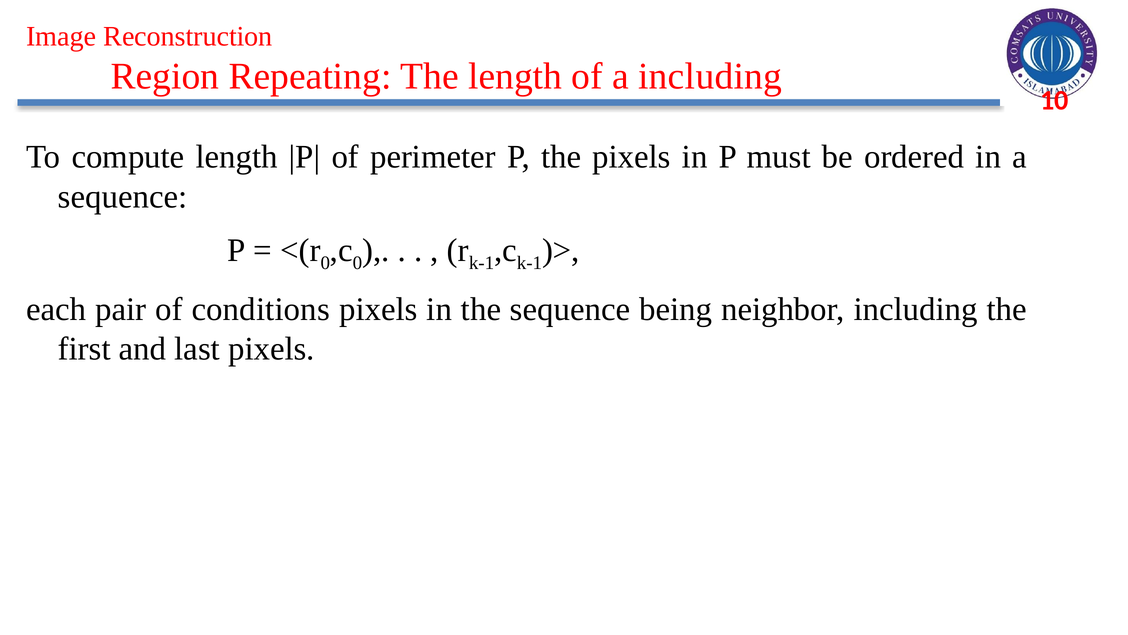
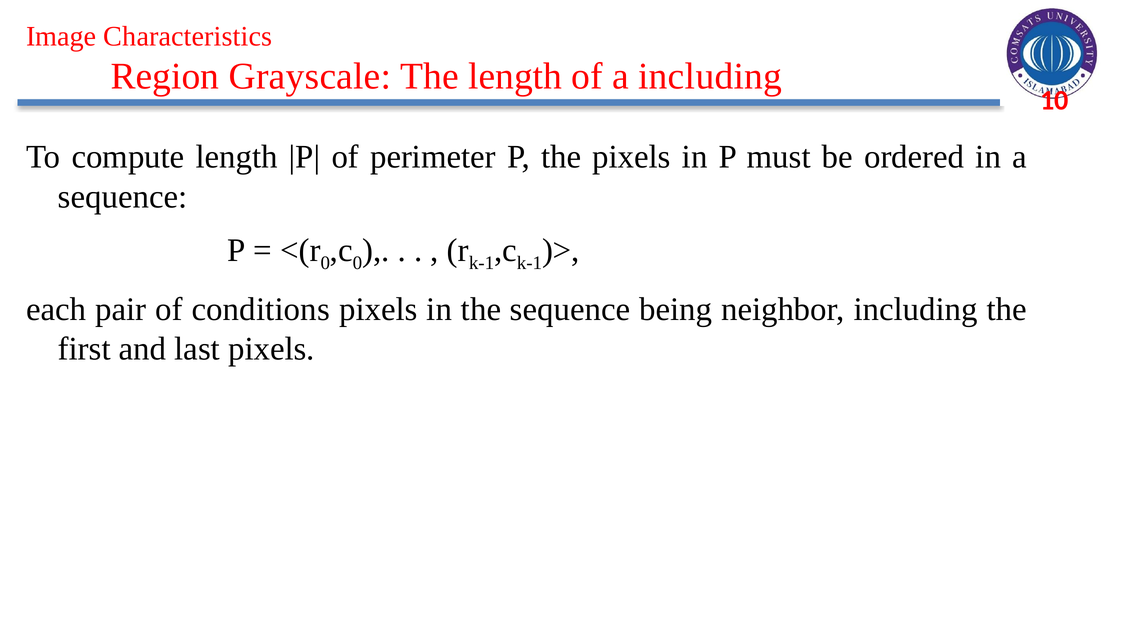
Reconstruction: Reconstruction -> Characteristics (188, 36)
Repeating: Repeating -> Grayscale (310, 76)
